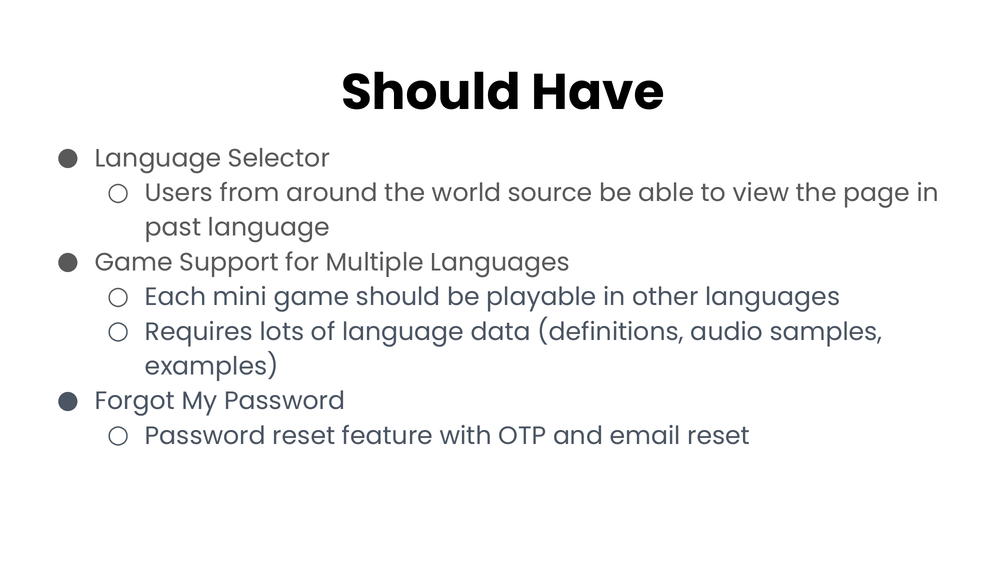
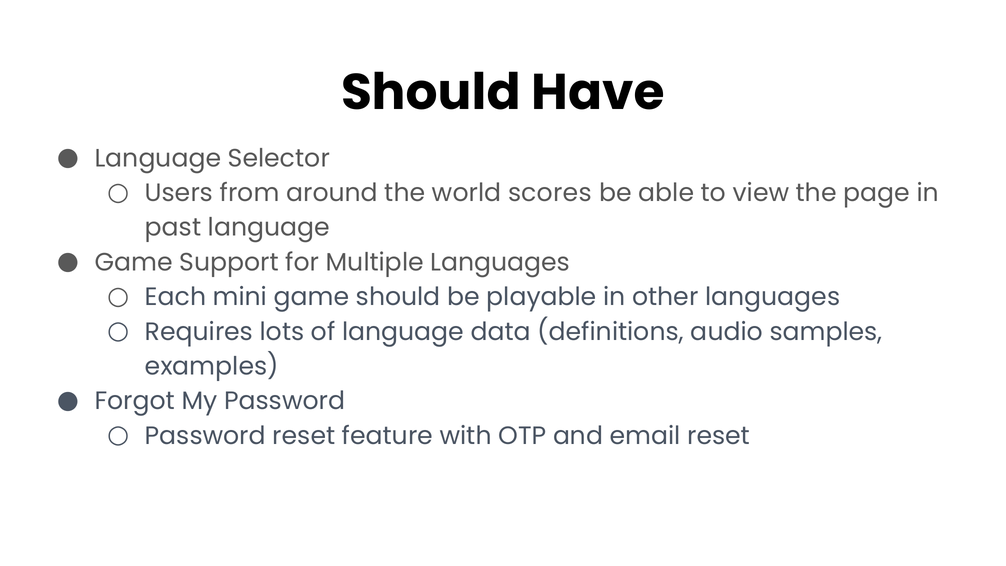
source: source -> scores (550, 193)
